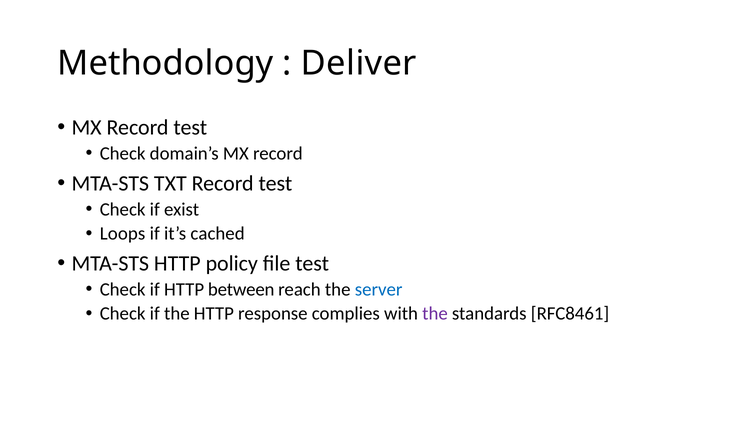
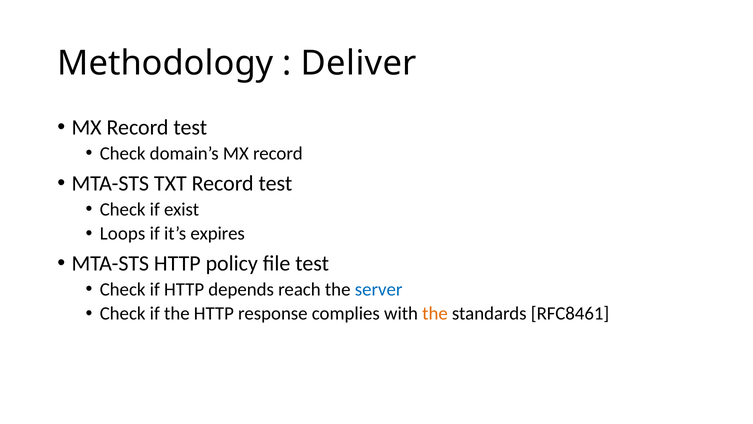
cached: cached -> expires (218, 233)
between: between -> depends (241, 289)
the colour: purple -> orange (435, 313)
